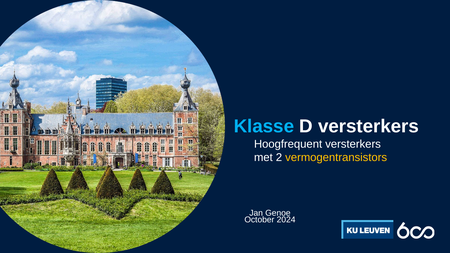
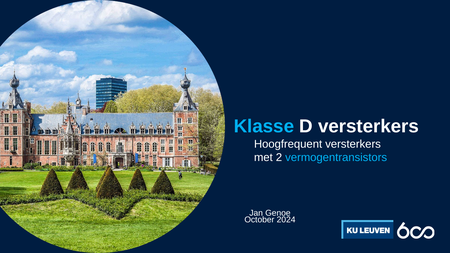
vermogentransistors colour: yellow -> light blue (336, 158)
